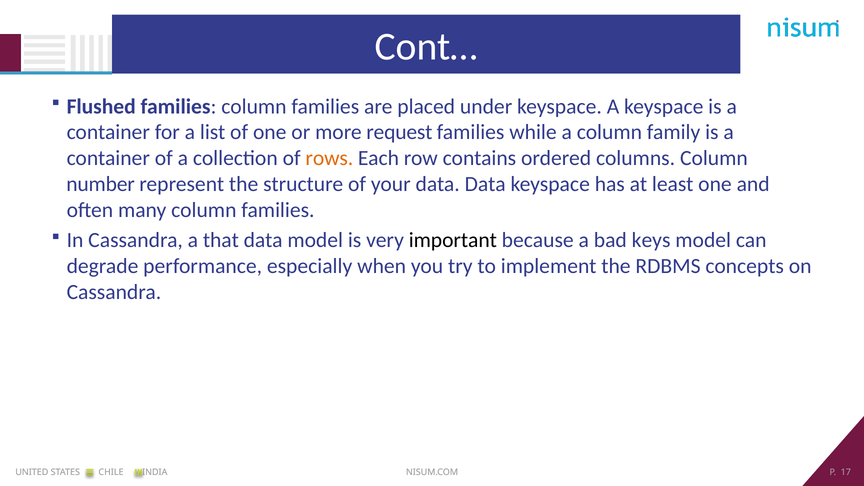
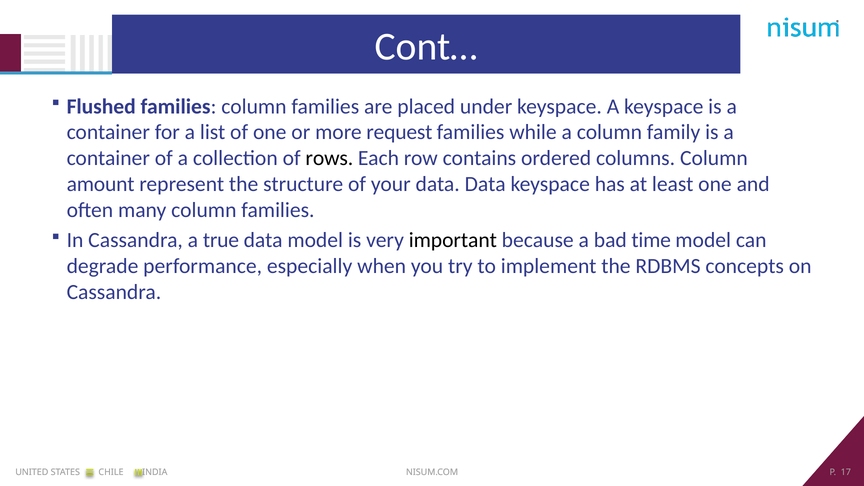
rows colour: orange -> black (329, 158)
number: number -> amount (101, 184)
that: that -> true (221, 240)
keys: keys -> time (651, 240)
